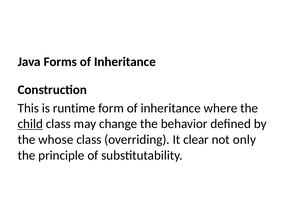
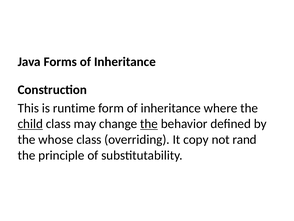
the underline: none -> present (149, 124)
clear: clear -> copy (196, 139)
only: only -> rand (245, 139)
